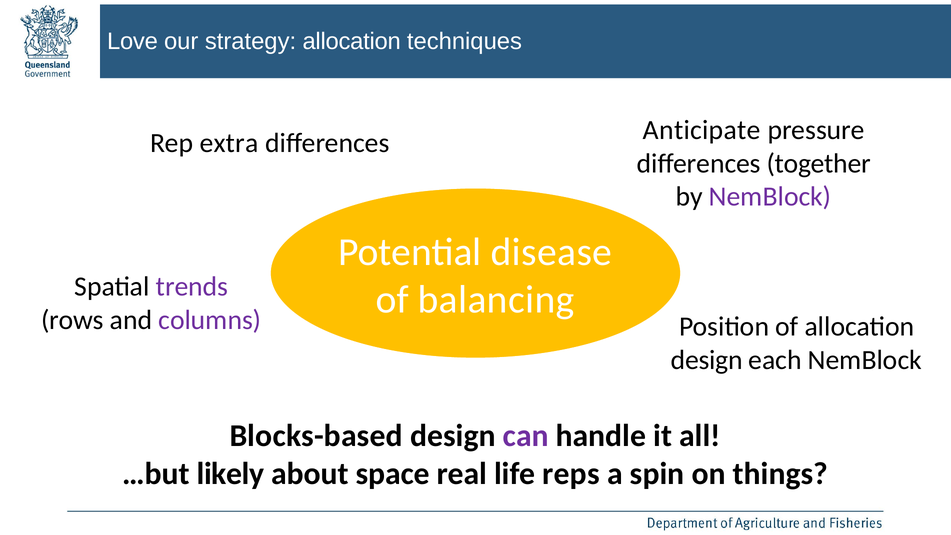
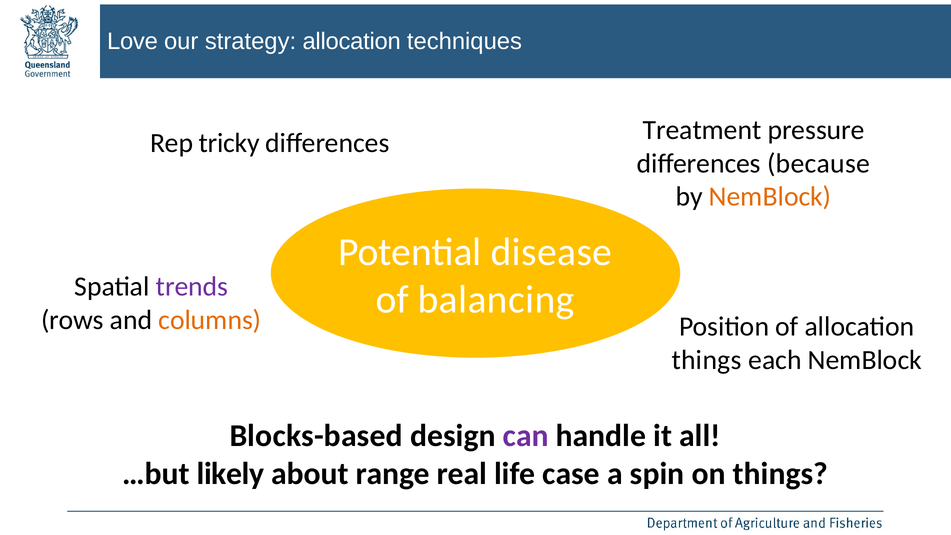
extra: extra -> tricky (229, 143)
Anticipate: Anticipate -> Treatment (702, 130)
together: together -> because (819, 163)
NemBlock colour: purple -> orange (770, 197)
columns colour: purple -> orange (210, 320)
design: design -> things (707, 360)
space: space -> range (393, 474)
reps: reps -> case (571, 474)
